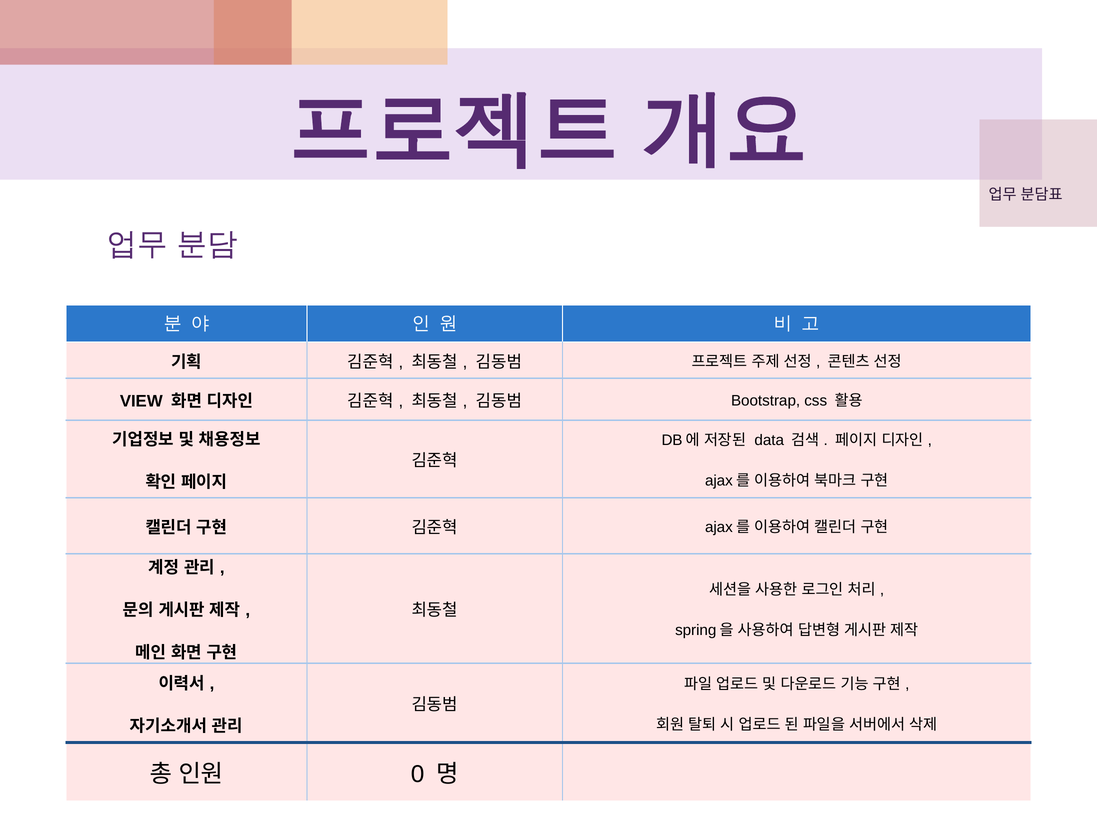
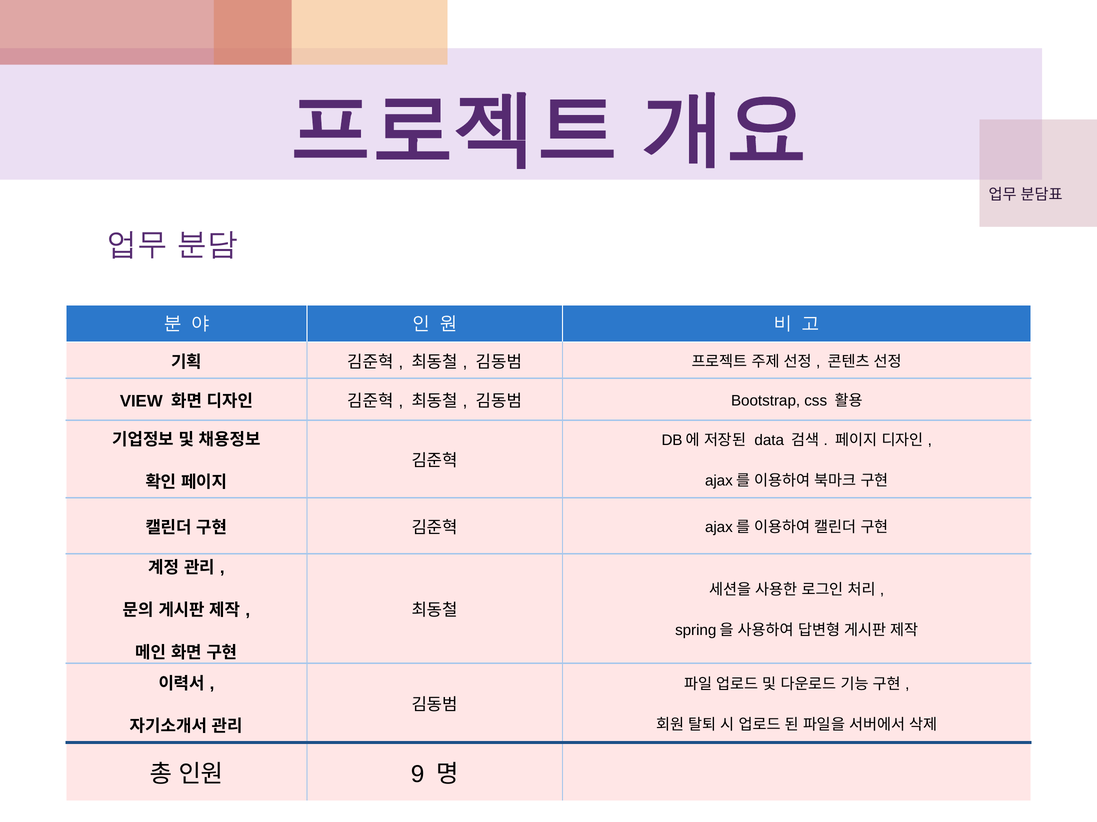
0: 0 -> 9 (418, 775)
